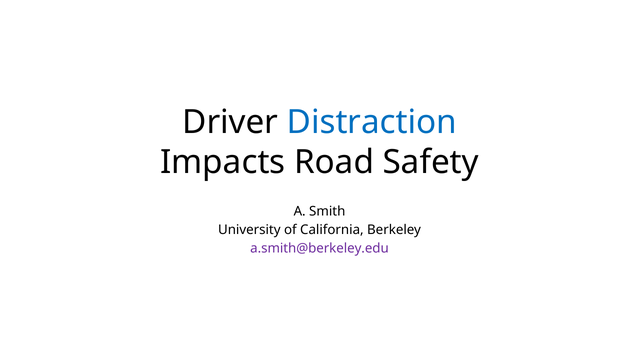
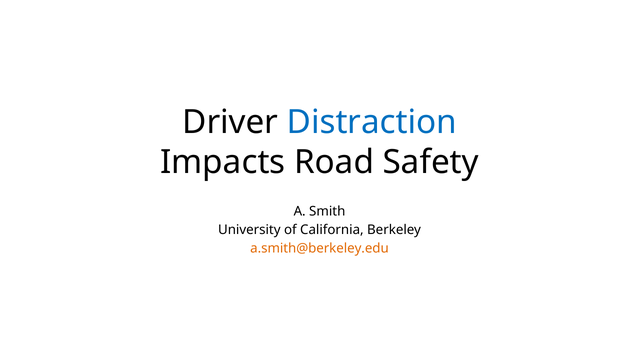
a.smith@berkeley.edu colour: purple -> orange (319, 248)
